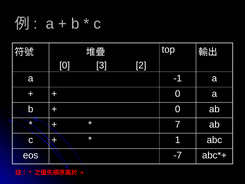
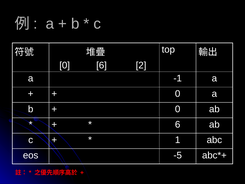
0 3: 3 -> 6 (102, 65)
7: 7 -> 6 (178, 124)
-7: -7 -> -5 (178, 155)
